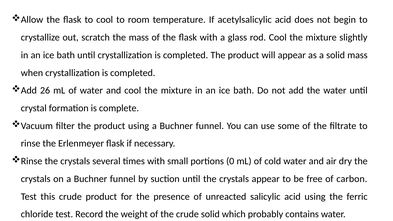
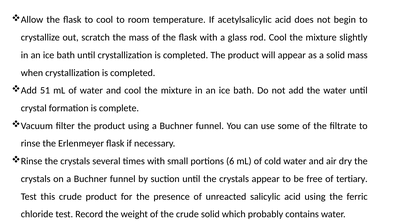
26: 26 -> 51 (45, 90)
0: 0 -> 6 (230, 161)
carbon: carbon -> tertiary (352, 179)
